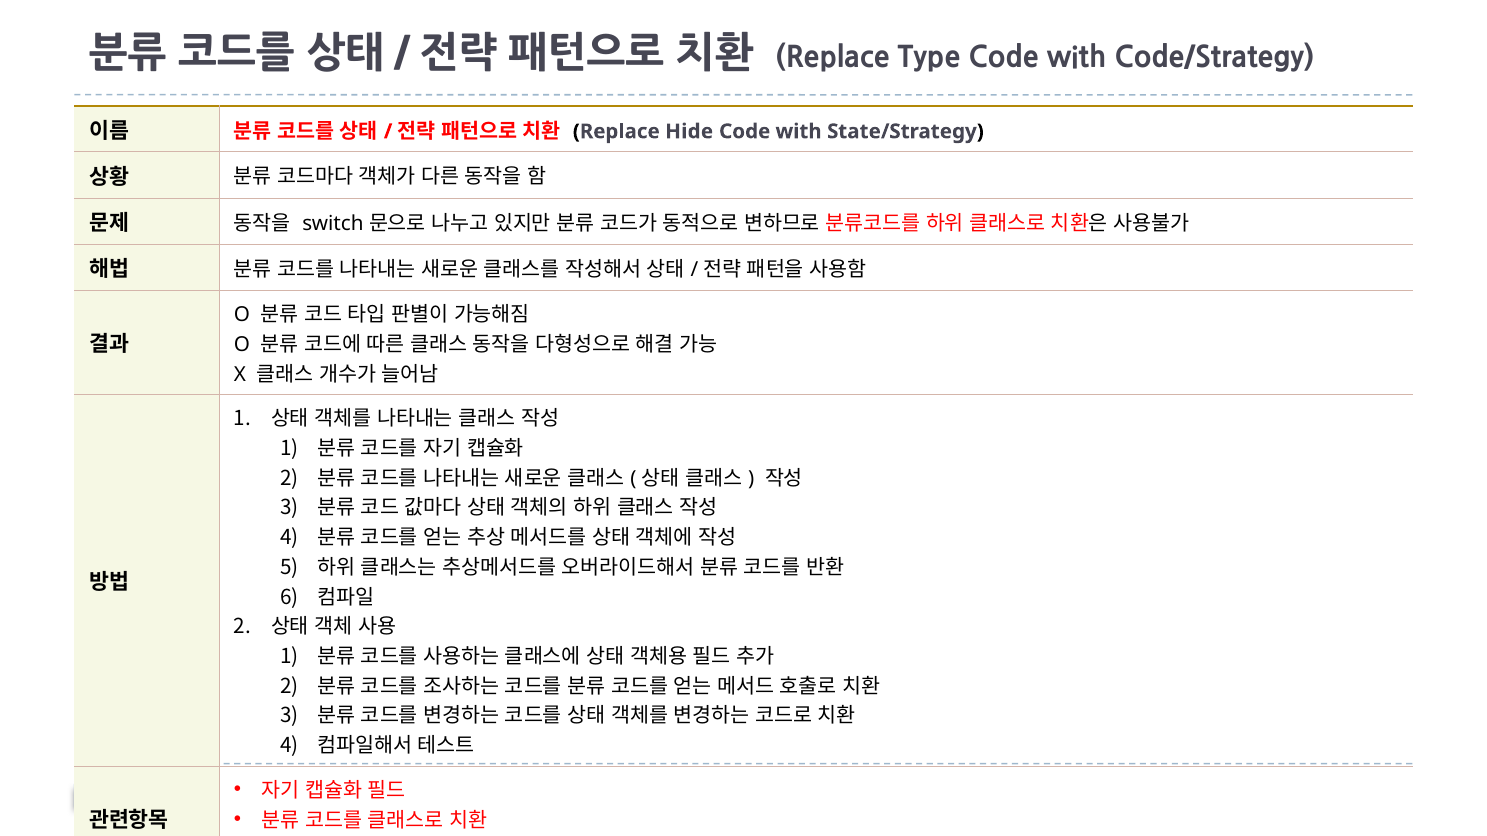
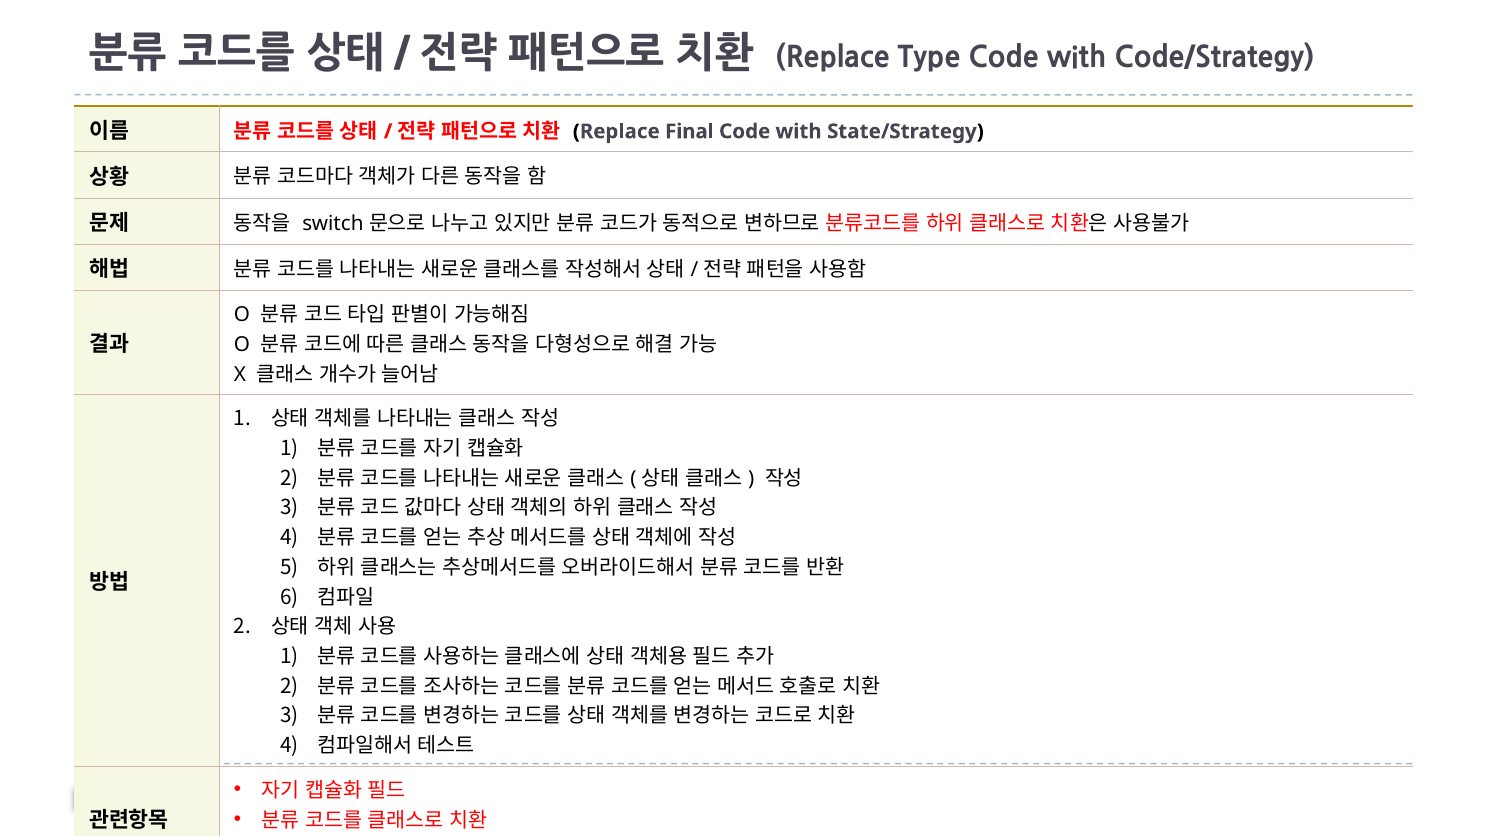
Hide: Hide -> Final (689, 132)
